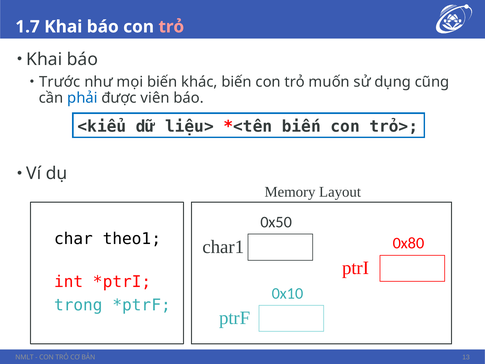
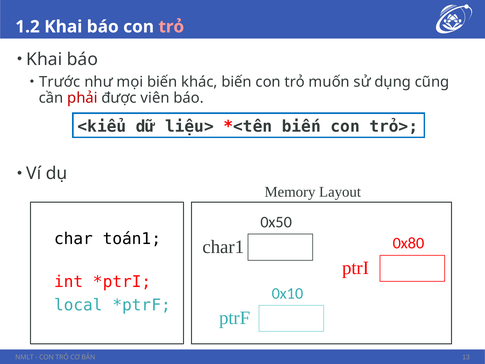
1.7: 1.7 -> 1.2 (28, 27)
phải colour: blue -> red (82, 98)
theo1: theo1 -> toán1 (132, 239)
trong: trong -> local (78, 305)
